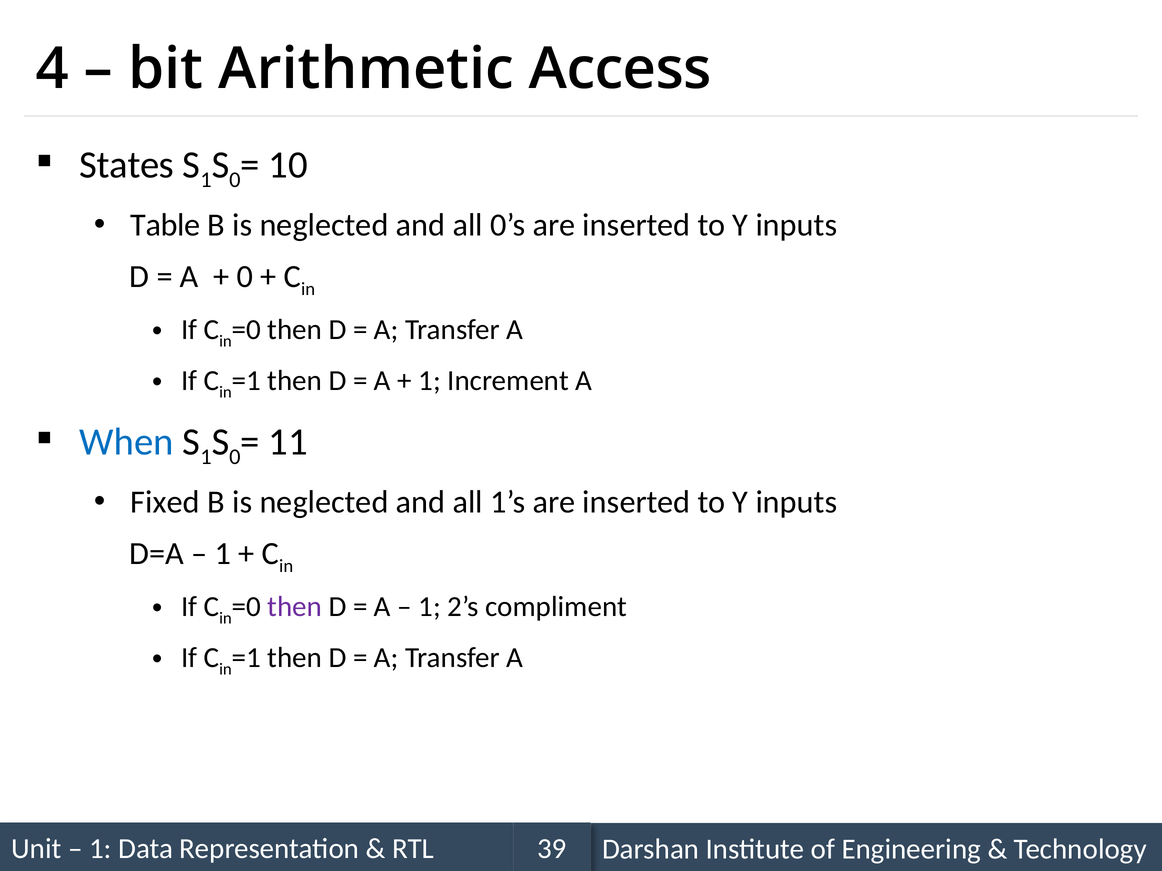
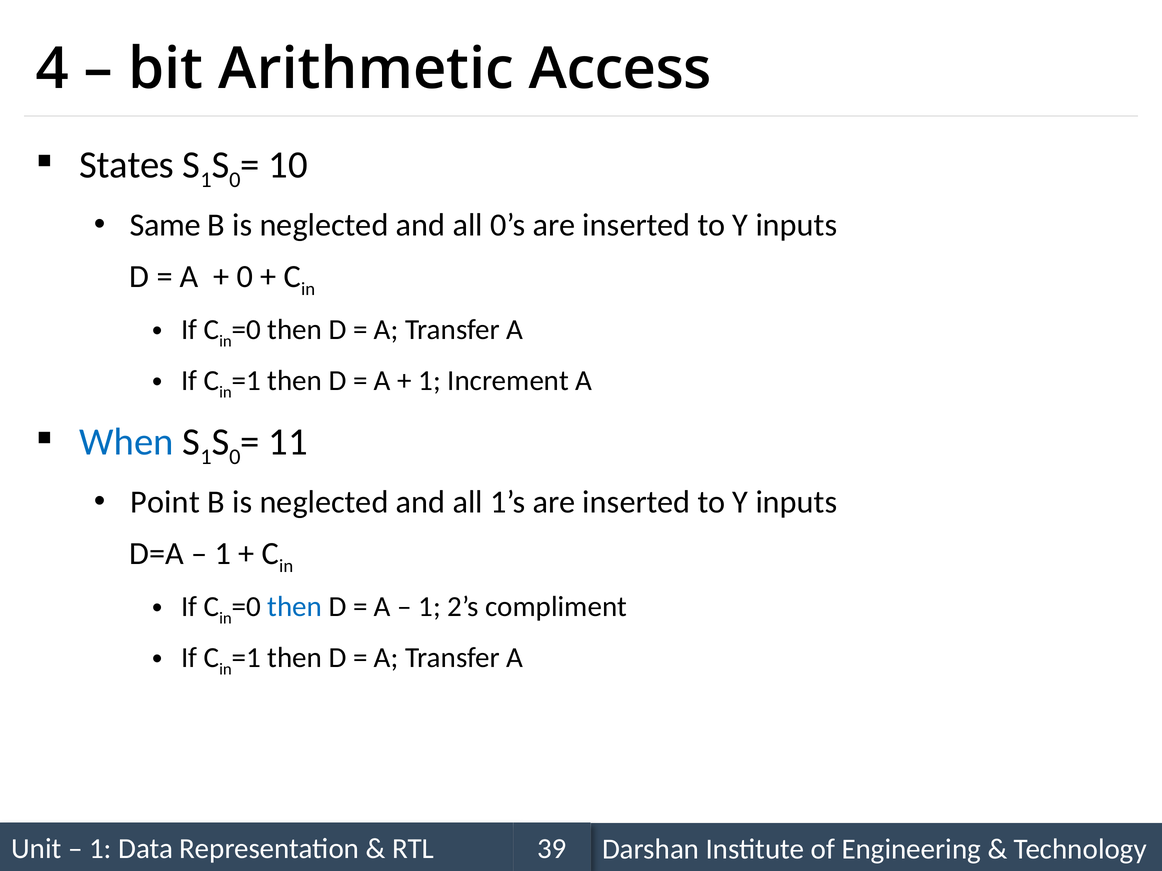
Table: Table -> Same (165, 225)
Fixed: Fixed -> Point (165, 503)
then colour: purple -> blue (295, 607)
